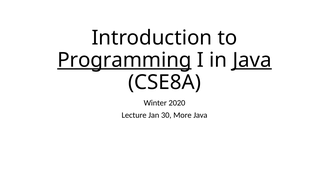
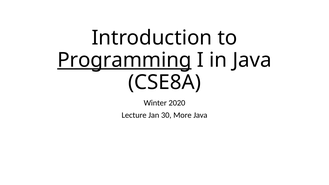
Java underline: present -> none (252, 60)
